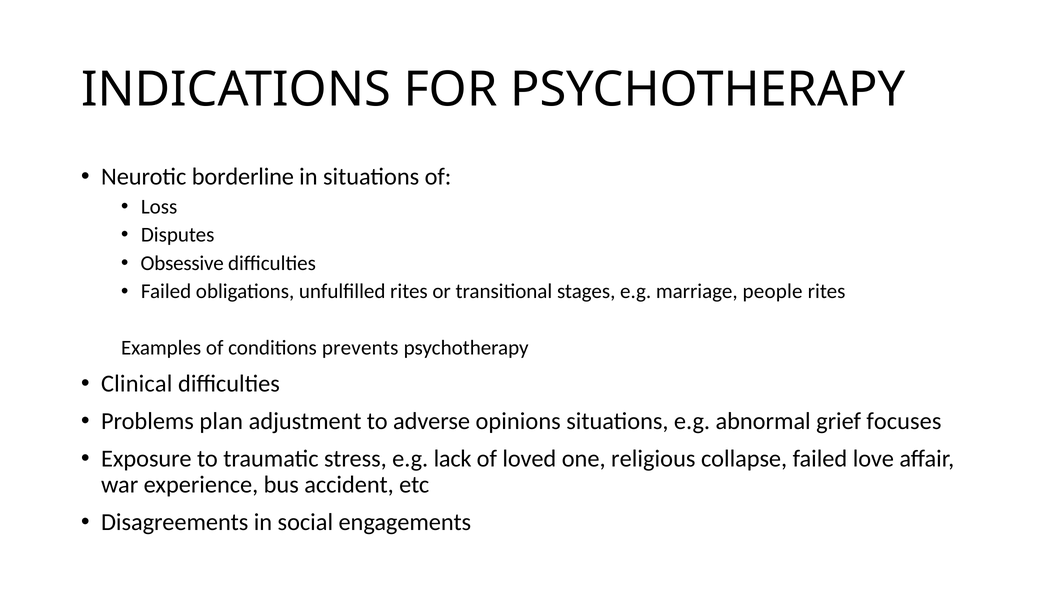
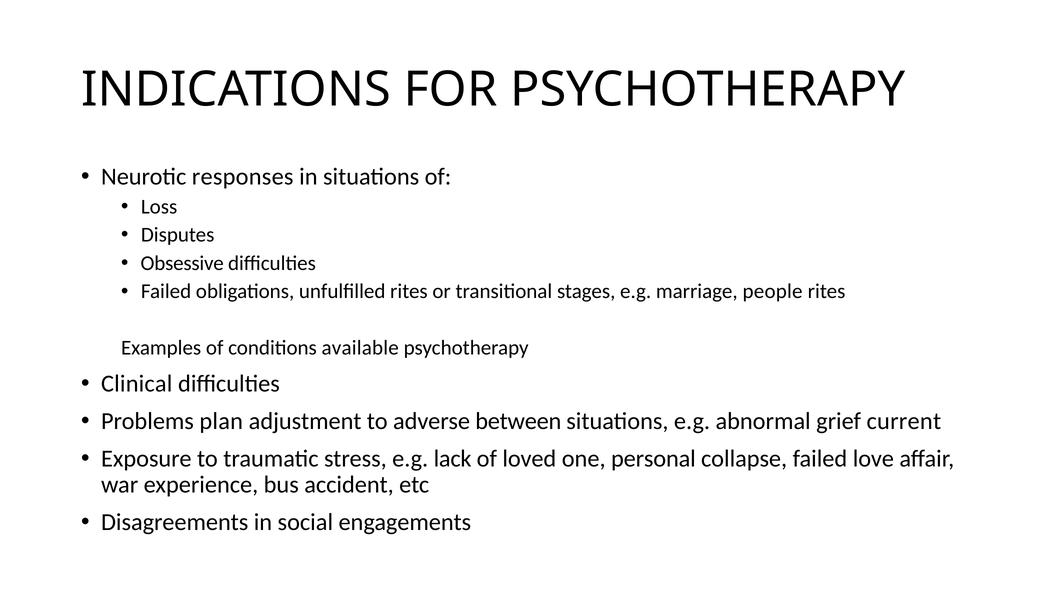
borderline: borderline -> responses (243, 176)
prevents: prevents -> available (360, 348)
opinions: opinions -> between (518, 421)
focuses: focuses -> current (904, 421)
religious: religious -> personal (653, 458)
